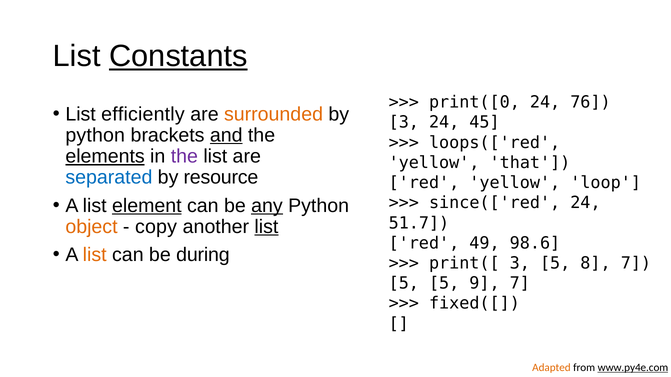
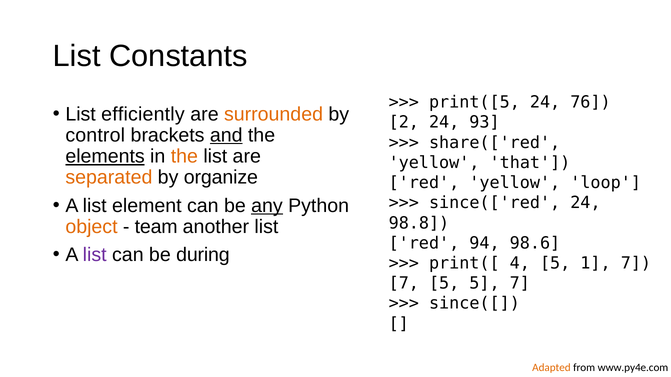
Constants underline: present -> none (178, 56)
print([0: print([0 -> print([5 (474, 102)
3: 3 -> 2 (404, 123)
45: 45 -> 93 (485, 123)
python: python -> control (95, 135)
loops(['red: loops(['red -> share(['red (495, 143)
the colour: purple -> orange (184, 157)
separated colour: blue -> orange (109, 178)
resource: resource -> organize (221, 178)
element underline: present -> none (147, 206)
51.7: 51.7 -> 98.8 (419, 223)
copy: copy -> team (156, 227)
list underline: present -> none (266, 227)
49: 49 -> 94 (485, 243)
list colour: orange -> purple (95, 255)
print([ 3: 3 -> 4 (520, 264)
8: 8 -> 1 (596, 264)
5: 5 -> 7 (404, 284)
5 9: 9 -> 5 (485, 284)
fixed([: fixed([ -> since([ (474, 304)
www.py4e.com underline: present -> none (633, 368)
